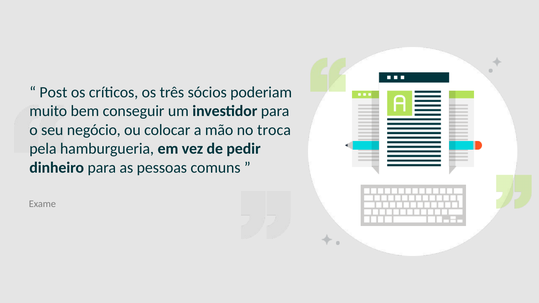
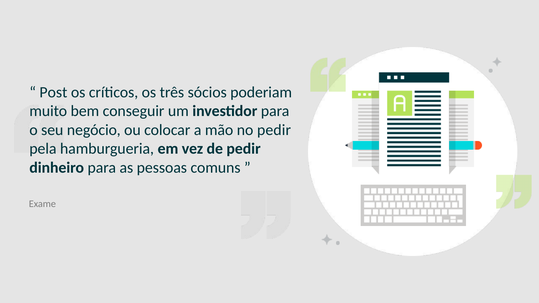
no troca: troca -> pedir (274, 130)
